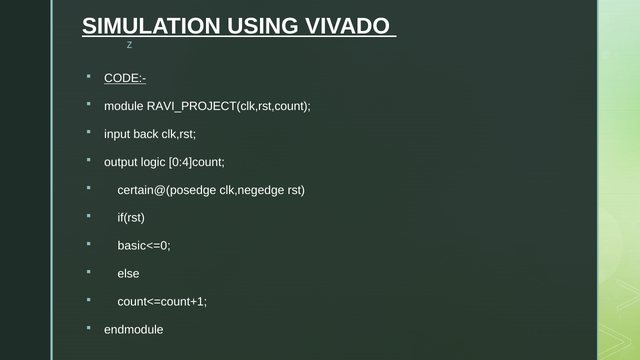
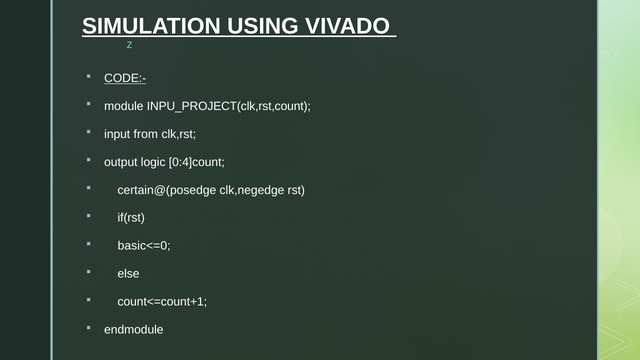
RAVI_PROJECT(clk,rst,count: RAVI_PROJECT(clk,rst,count -> INPU_PROJECT(clk,rst,count (229, 106)
back: back -> from (146, 134)
